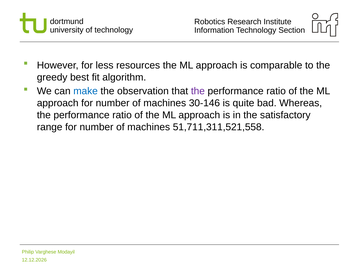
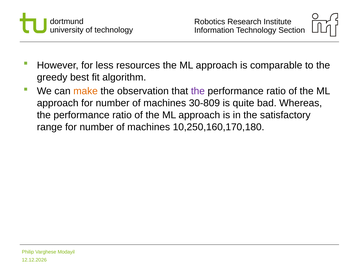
make colour: blue -> orange (86, 91)
30-146: 30-146 -> 30-809 (204, 103)
51,711,311,521,558: 51,711,311,521,558 -> 10,250,160,170,180 (219, 127)
